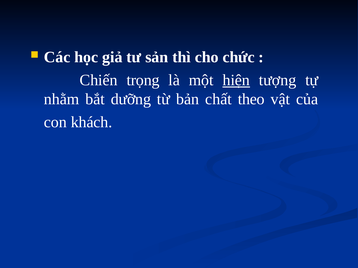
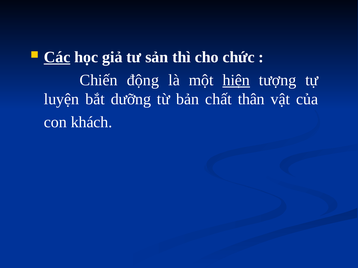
Các underline: none -> present (57, 57)
trọng: trọng -> động (143, 80)
nhằm: nhằm -> luyện (62, 99)
theo: theo -> thân (251, 99)
